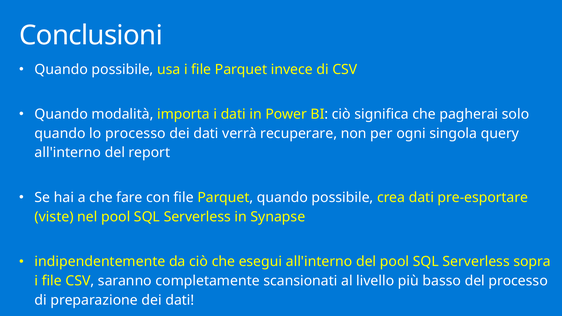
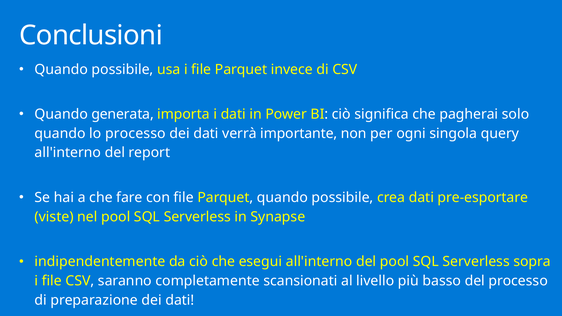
modalità: modalità -> generata (123, 114)
recuperare: recuperare -> importante (299, 134)
